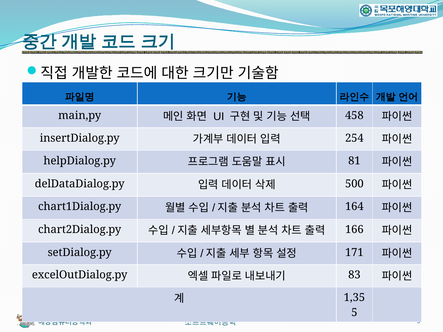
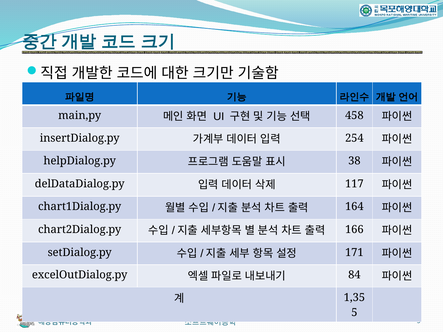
81: 81 -> 38 (354, 161)
500: 500 -> 117 (354, 184)
83: 83 -> 84 (354, 275)
